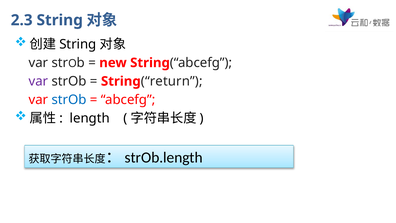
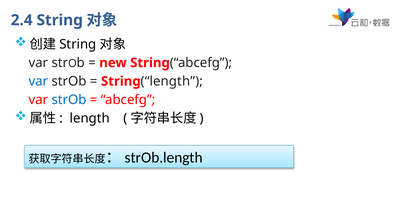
2.3: 2.3 -> 2.4 (22, 20)
var colour: purple -> blue (38, 81)
return: return -> length (172, 81)
